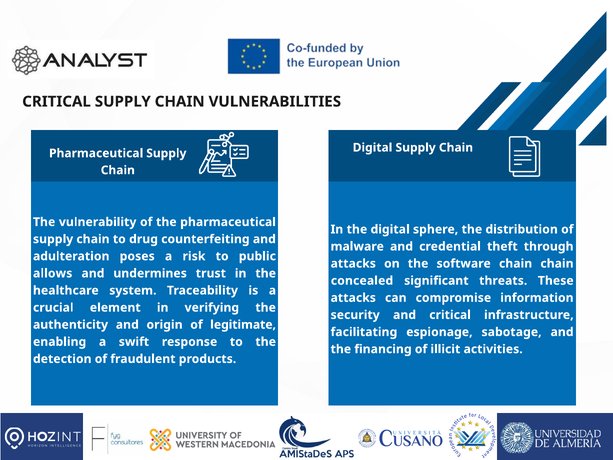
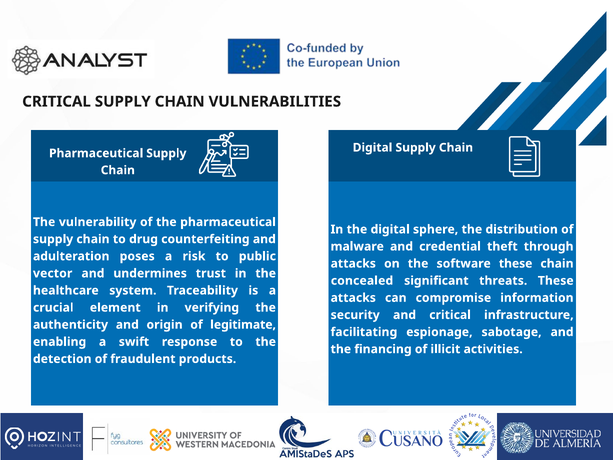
software chain: chain -> these (516, 263)
allows: allows -> vector (53, 273)
